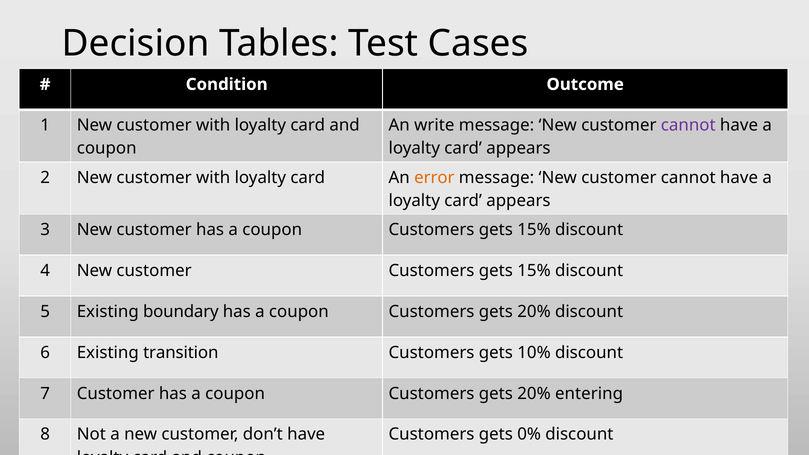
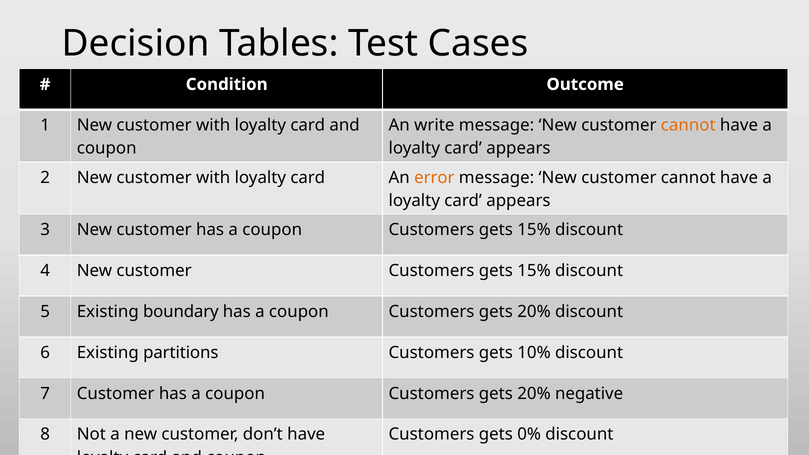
cannot colour: purple -> orange (688, 125)
transition: transition -> partitions (181, 353)
entering: entering -> negative (589, 394)
